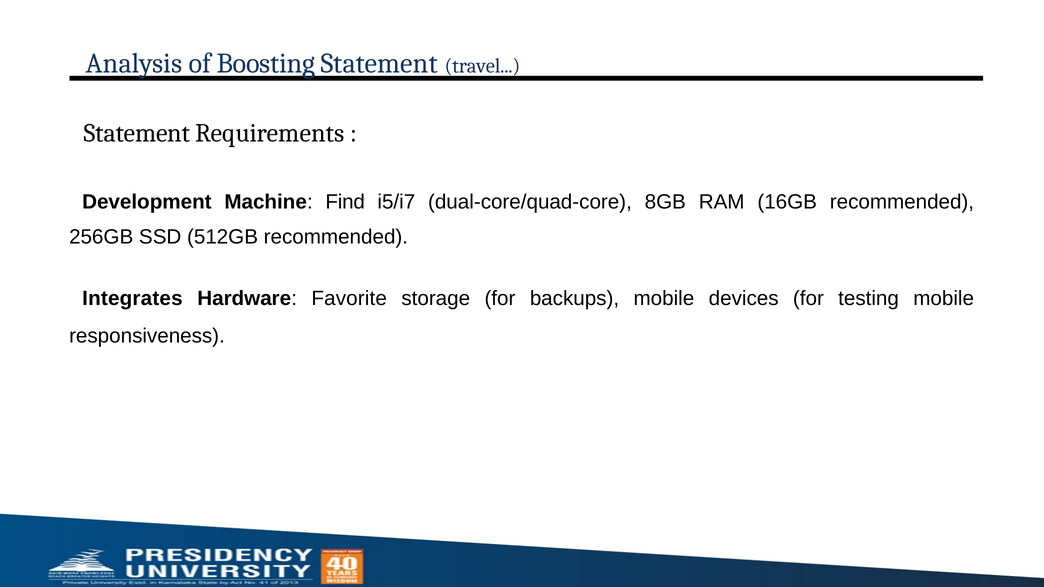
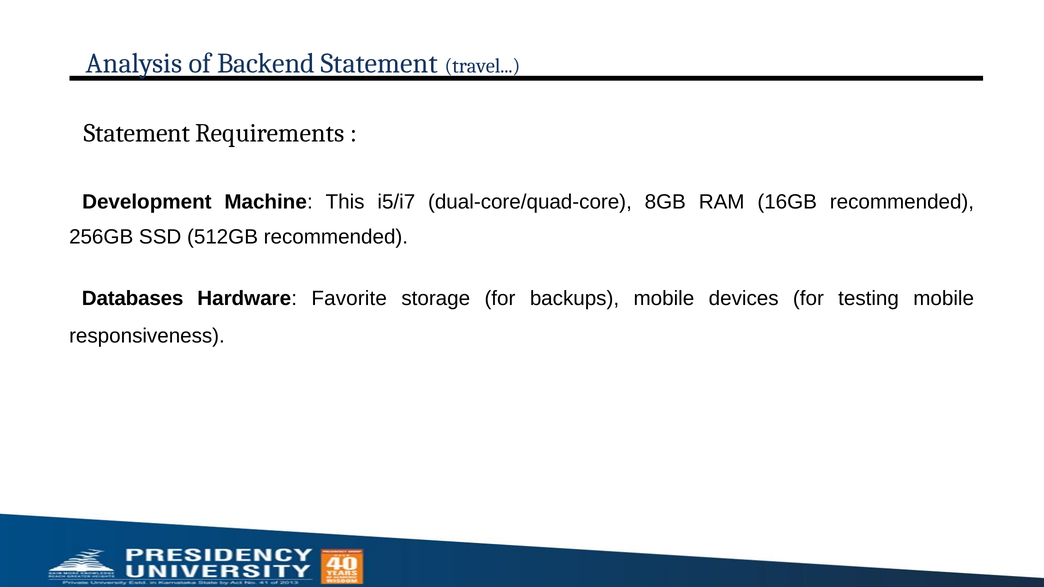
Boosting: Boosting -> Backend (266, 63)
Find: Find -> This (345, 202)
Integrates: Integrates -> Databases (133, 299)
